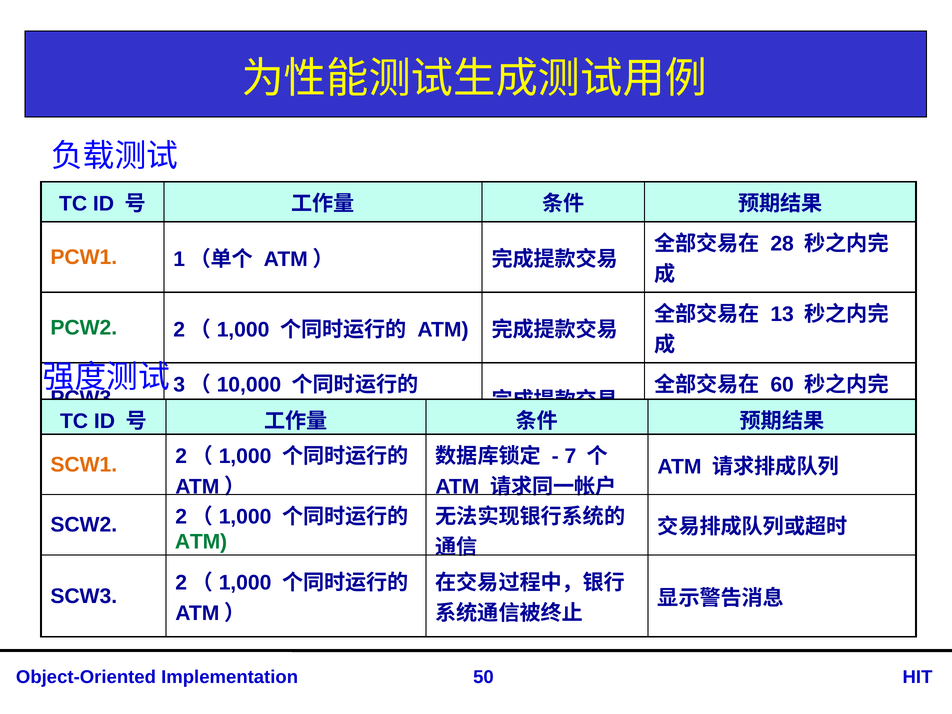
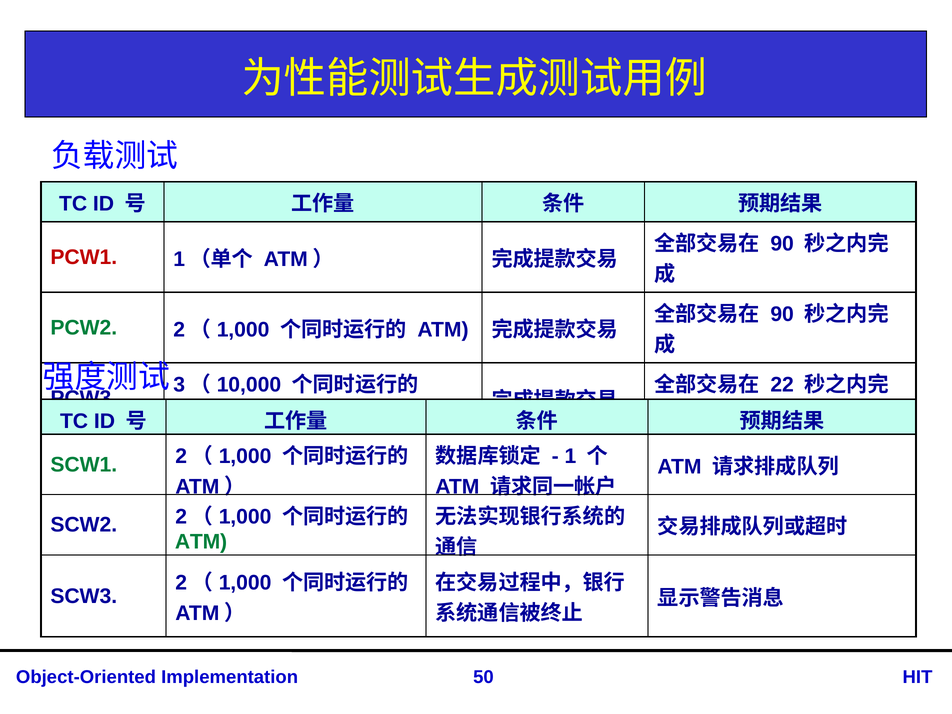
28: 28 -> 90 (782, 244)
PCW1 colour: orange -> red (84, 257)
13: 13 -> 90 (782, 314)
60: 60 -> 22 (782, 385)
7: 7 -> 1 (570, 456)
SCW1 colour: orange -> green (84, 465)
